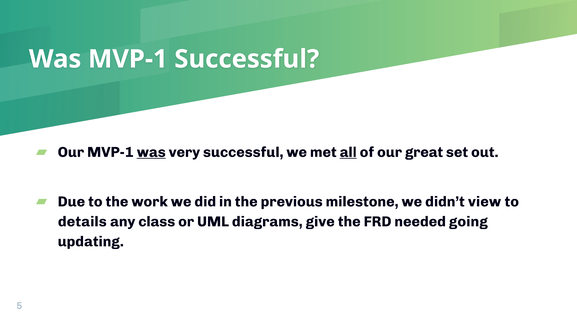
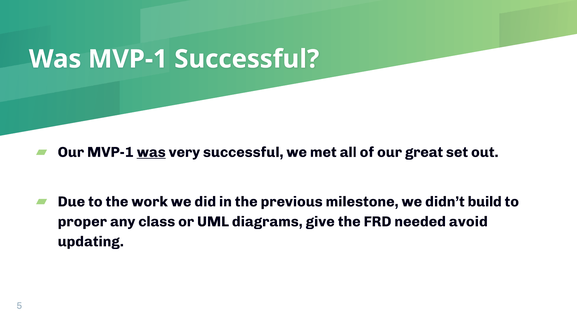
all underline: present -> none (348, 152)
view: view -> build (485, 201)
details: details -> proper (82, 221)
going: going -> avoid (468, 221)
